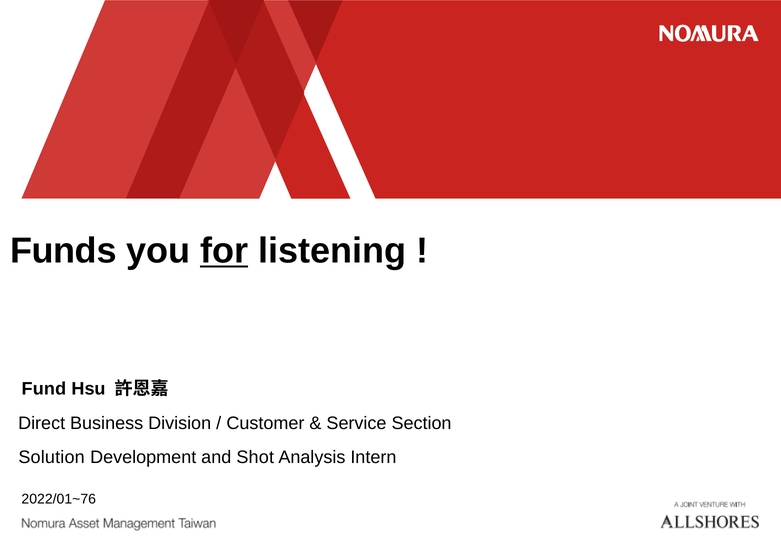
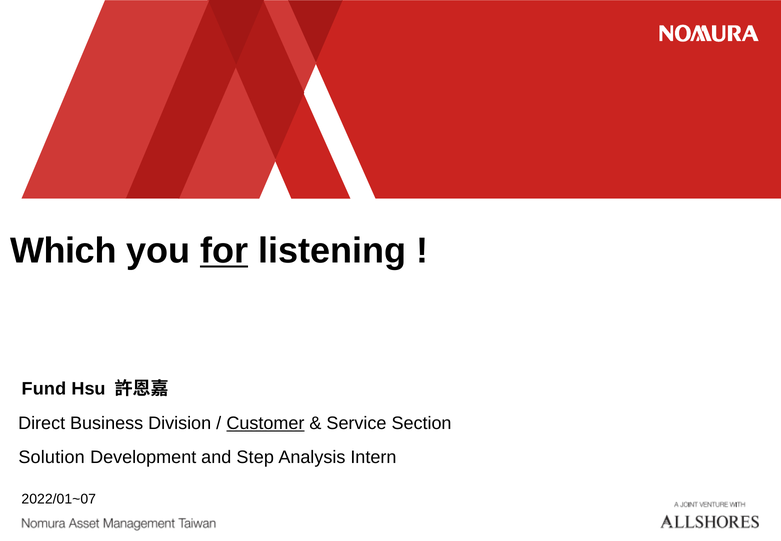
Funds: Funds -> Which (63, 251)
Customer underline: none -> present (265, 423)
Shot: Shot -> Step (255, 457)
2022/01~76: 2022/01~76 -> 2022/01~07 (59, 499)
